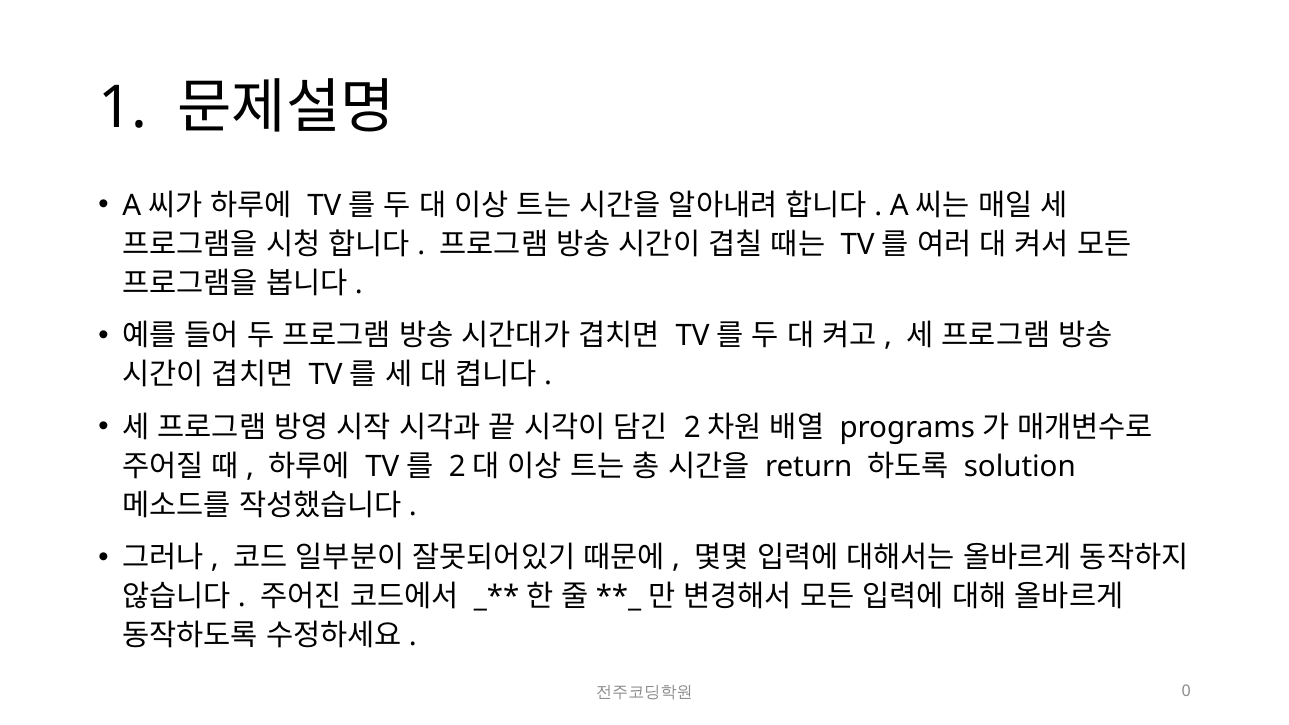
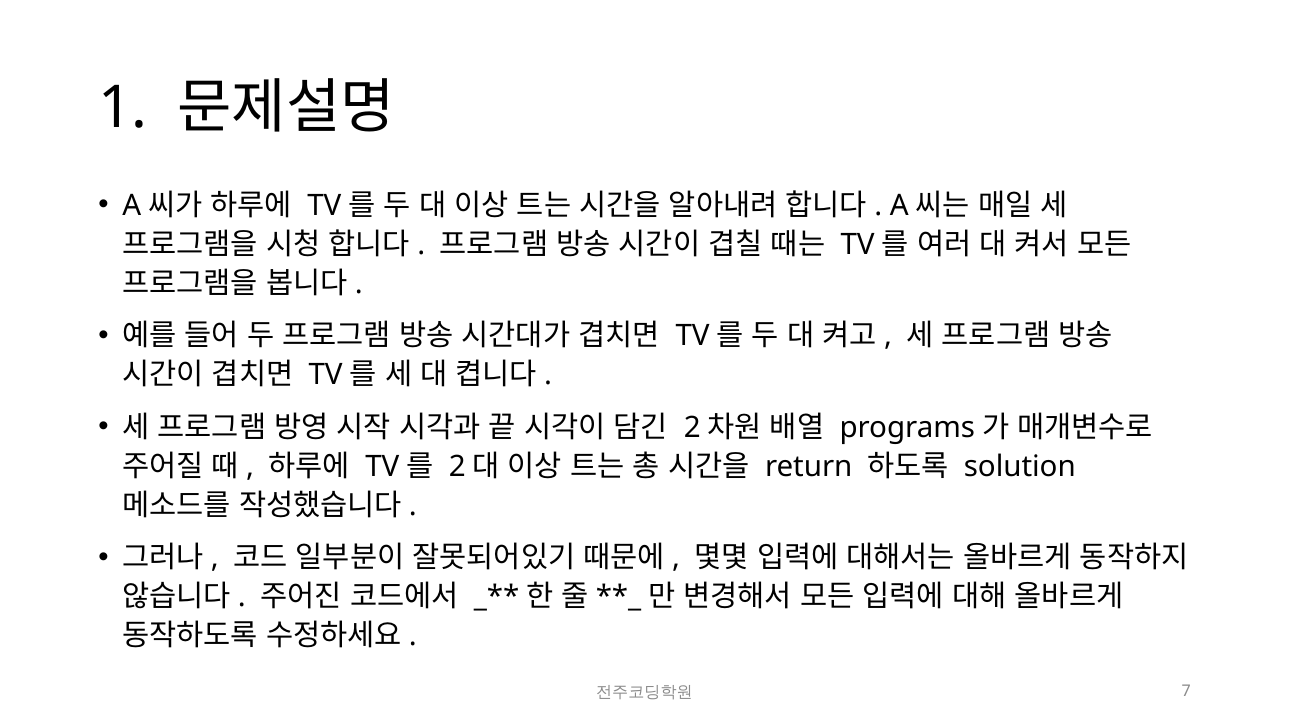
0: 0 -> 7 (1186, 691)
